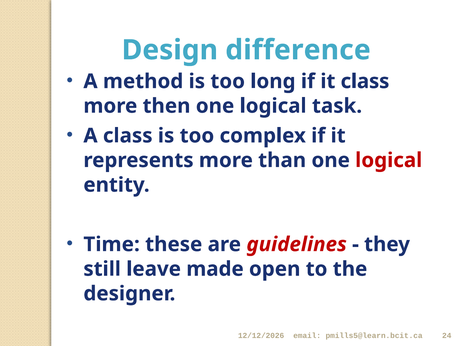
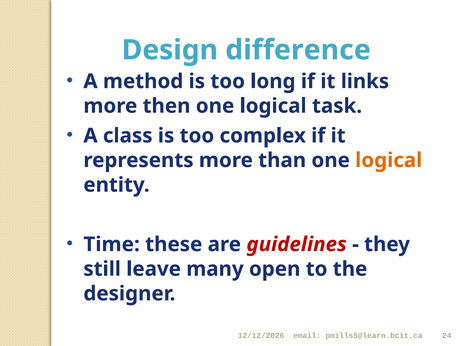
it class: class -> links (365, 81)
logical colour: red -> orange (389, 161)
made: made -> many (215, 269)
